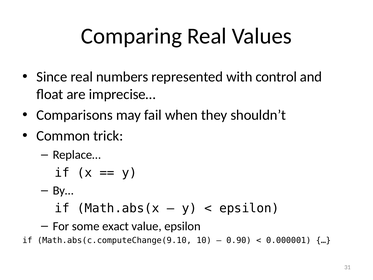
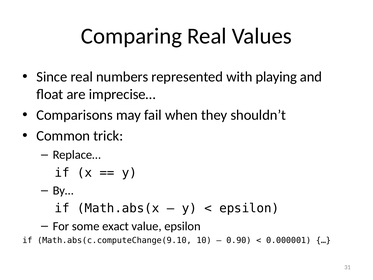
control: control -> playing (276, 77)
